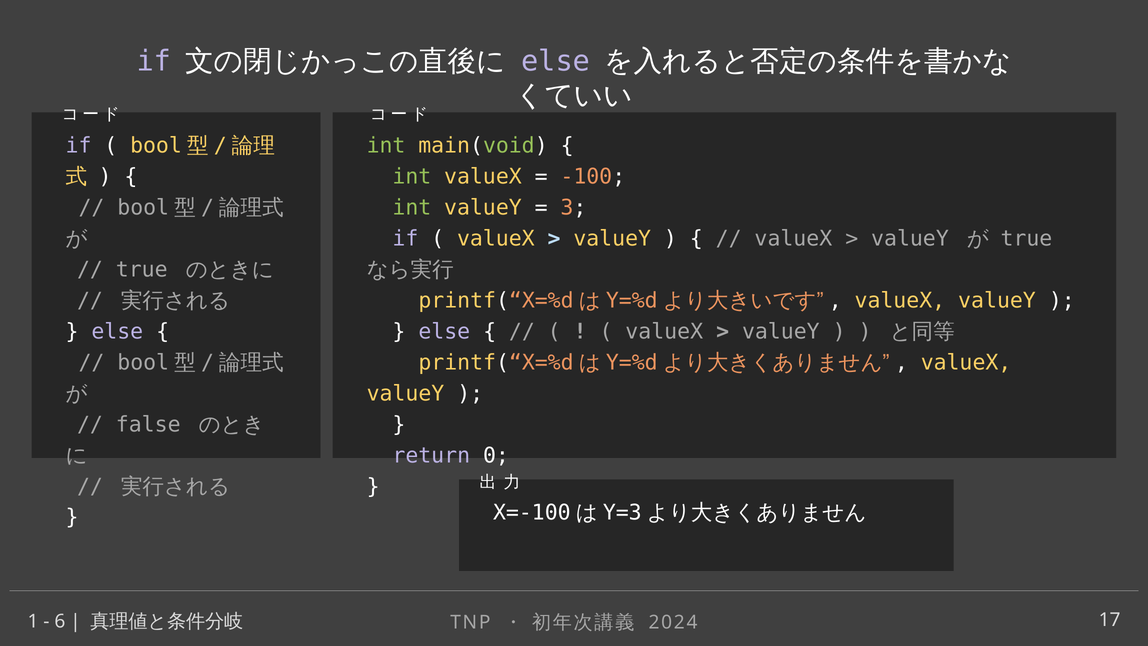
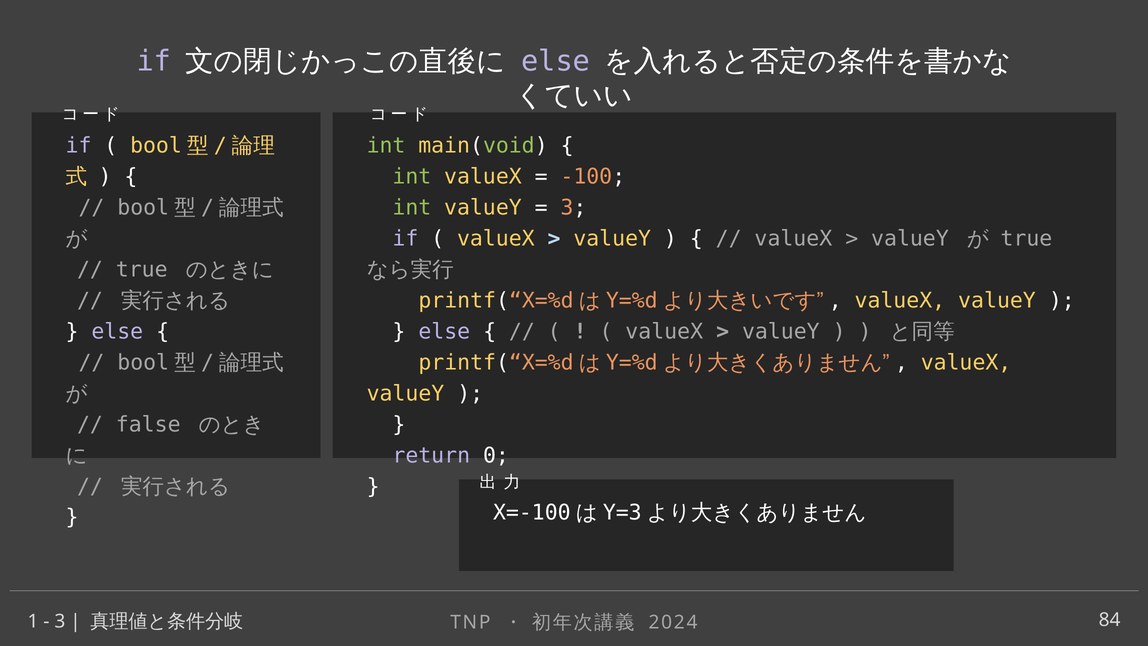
6: 6 -> 3 (60, 621)
17: 17 -> 84 (1110, 619)
